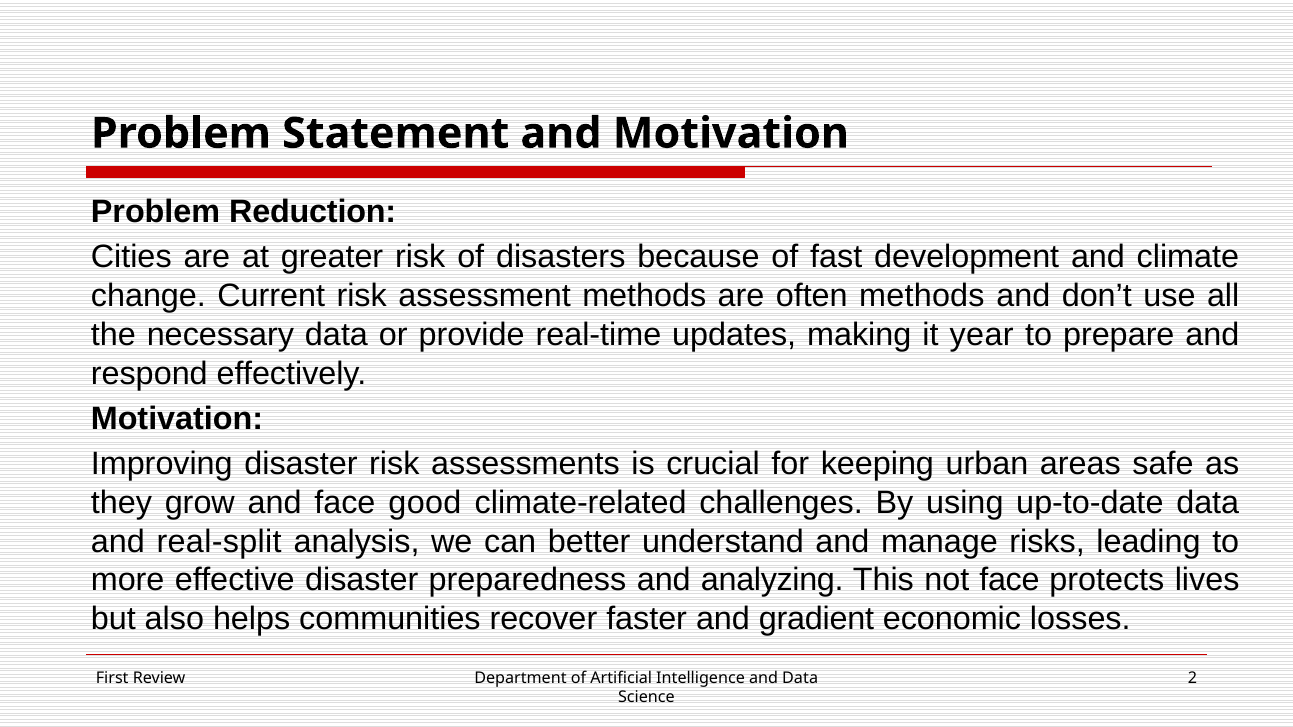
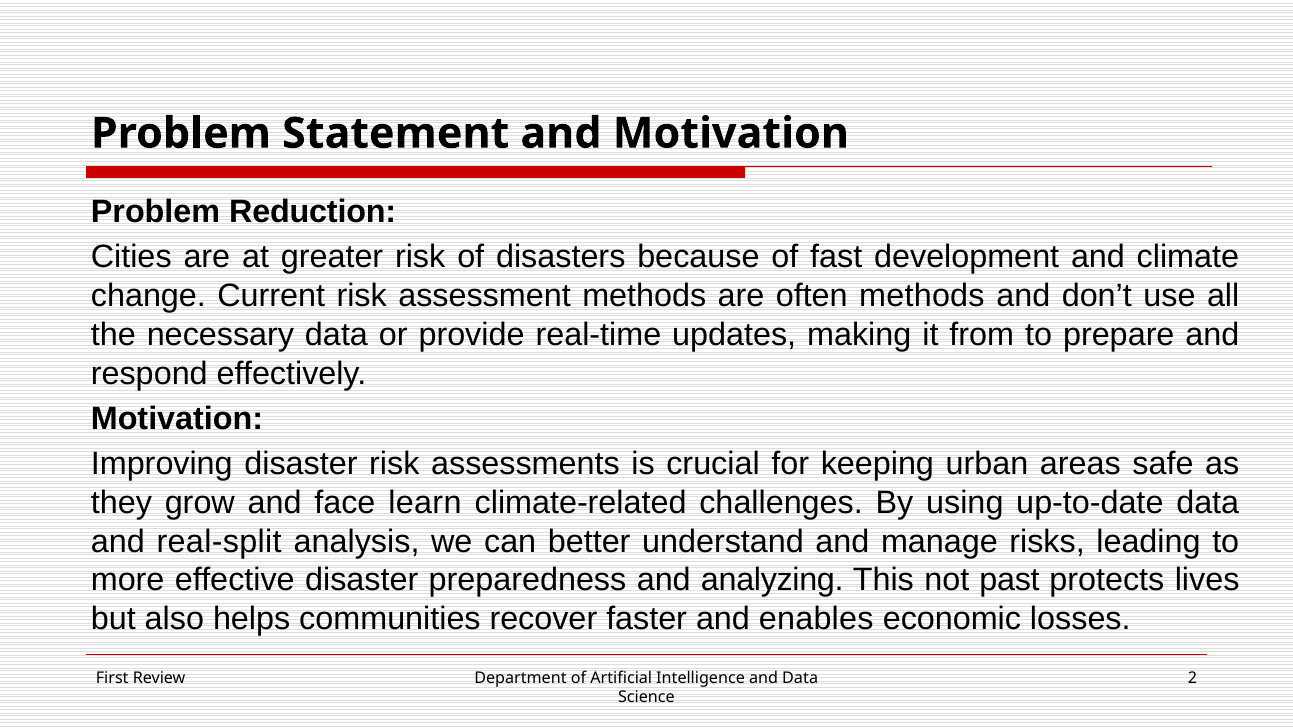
year: year -> from (982, 335)
good: good -> learn (425, 503)
not face: face -> past (1010, 581)
gradient: gradient -> enables (816, 619)
